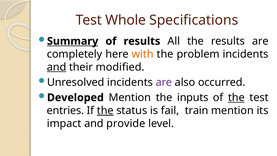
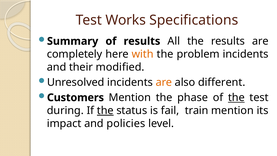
Whole: Whole -> Works (126, 20)
Summary underline: present -> none (73, 41)
and underline: present -> none (57, 67)
are colour: purple -> orange (164, 82)
occurred: occurred -> different (222, 82)
Developed: Developed -> Customers (75, 98)
inputs: inputs -> phase (193, 98)
entries: entries -> during (65, 110)
provide: provide -> policies (126, 123)
